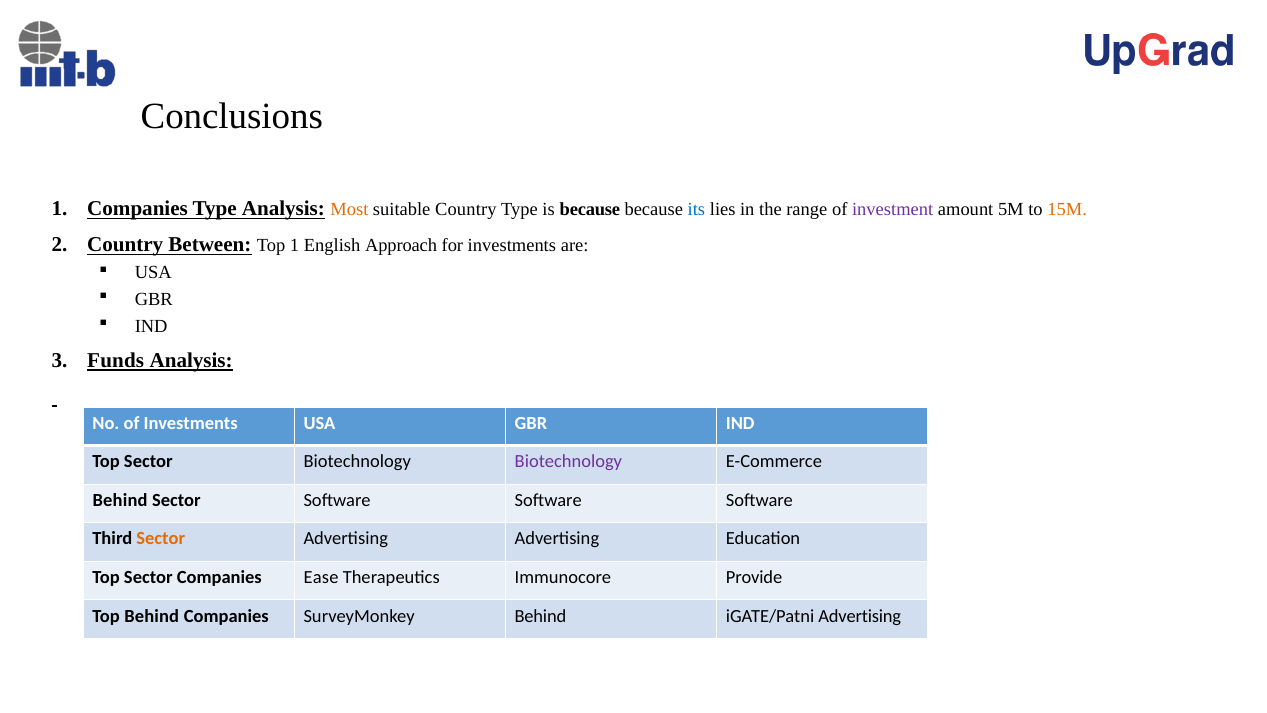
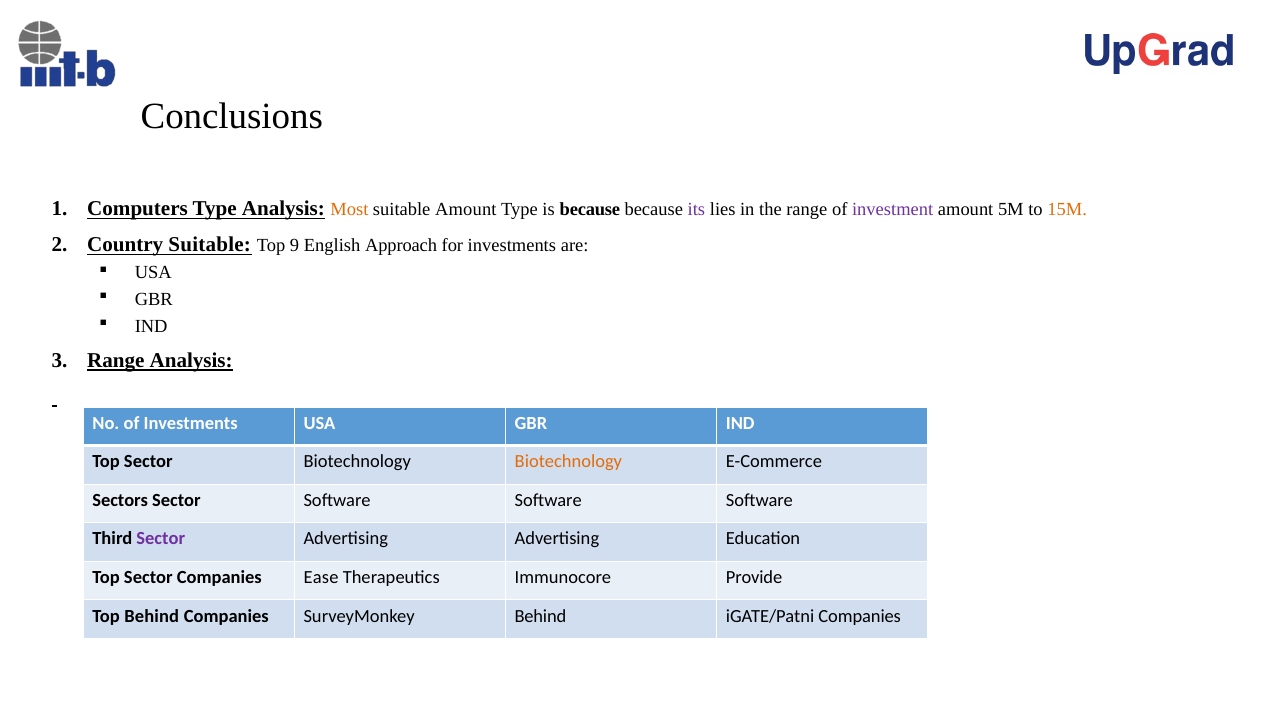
Companies: Companies -> Computers (138, 209)
suitable Country: Country -> Amount (466, 210)
its colour: blue -> purple (696, 210)
Country Between: Between -> Suitable (210, 245)
Top 1: 1 -> 9 (295, 246)
3 Funds: Funds -> Range (116, 360)
Biotechnology colour: purple -> orange (568, 462)
Behind: Behind -> Sectors (120, 500)
Sector colour: orange -> purple (161, 539)
iGATE/Patni Advertising: Advertising -> Companies (860, 616)
